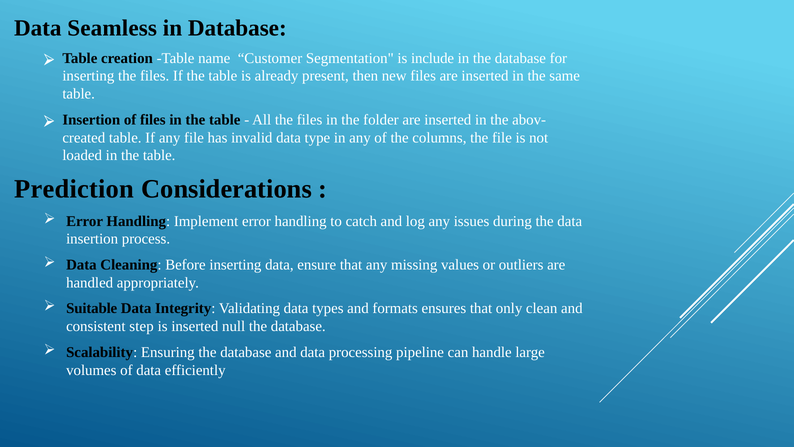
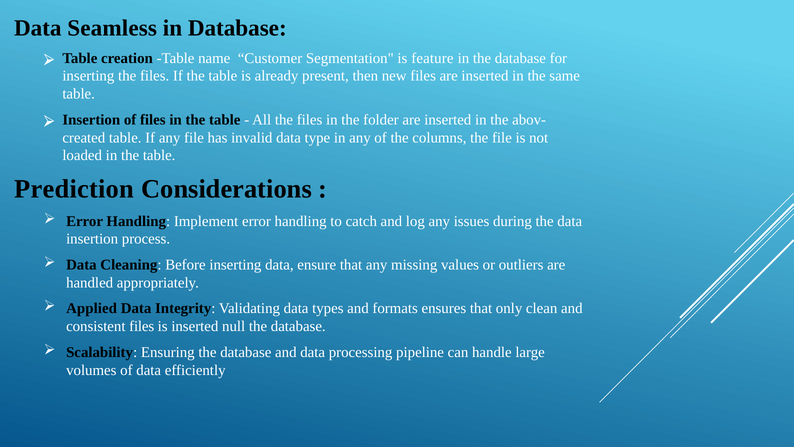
include: include -> feature (432, 58)
Suitable: Suitable -> Applied (92, 308)
consistent step: step -> files (142, 326)
